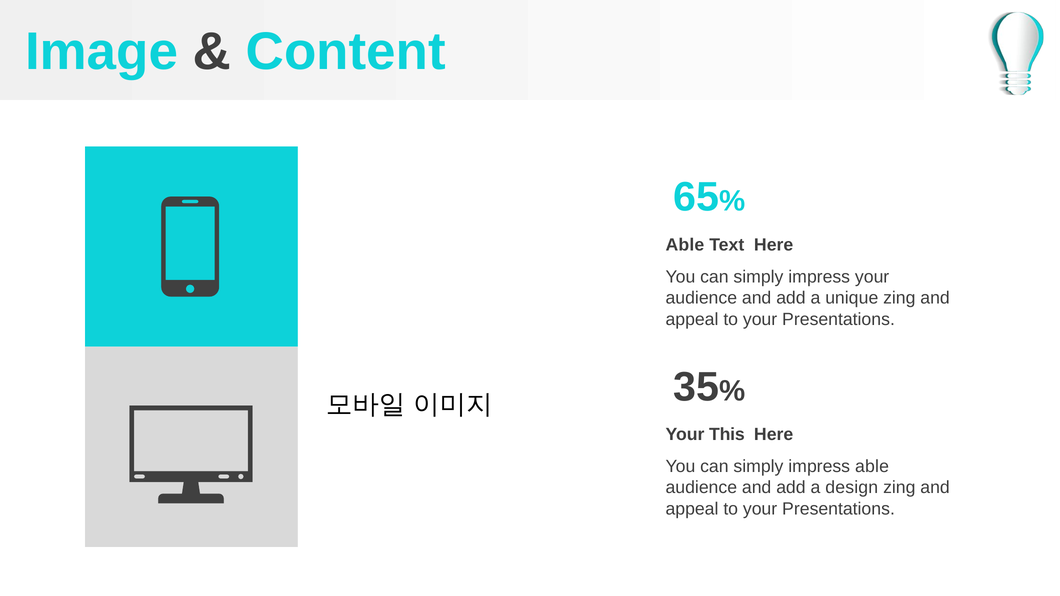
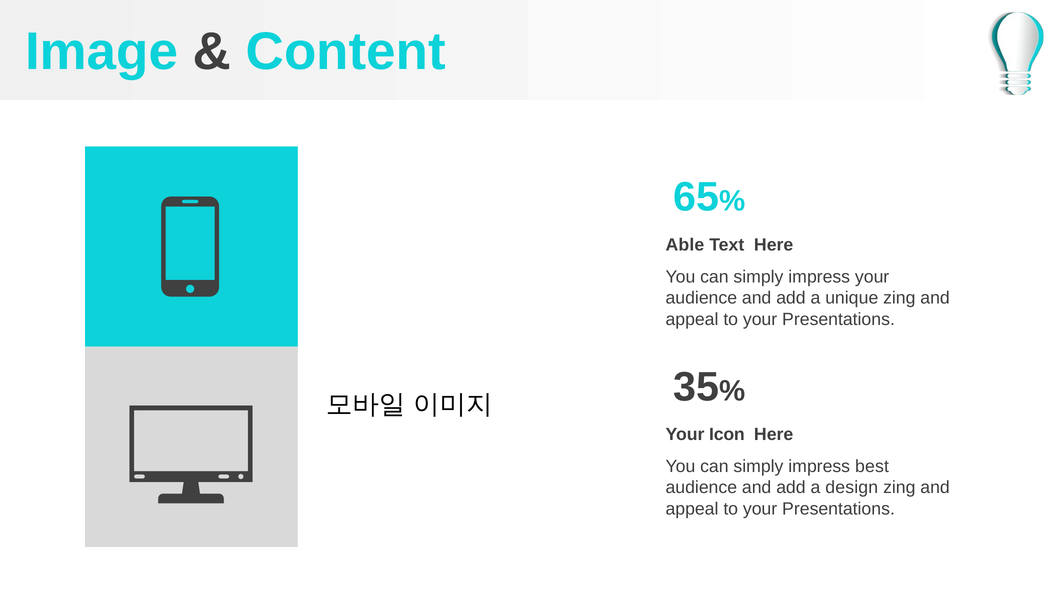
This: This -> Icon (727, 434)
impress able: able -> best (872, 467)
